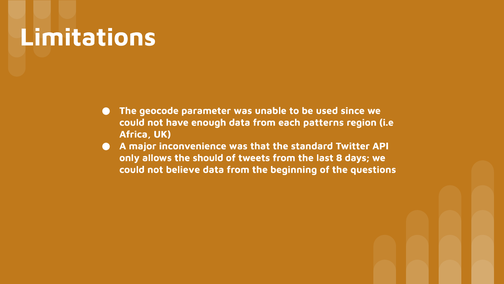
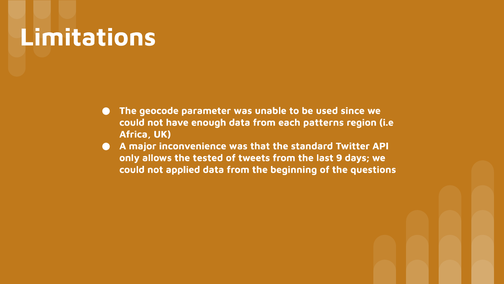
should: should -> tested (208, 158)
8: 8 -> 9 (339, 158)
believe: believe -> applied (183, 169)
